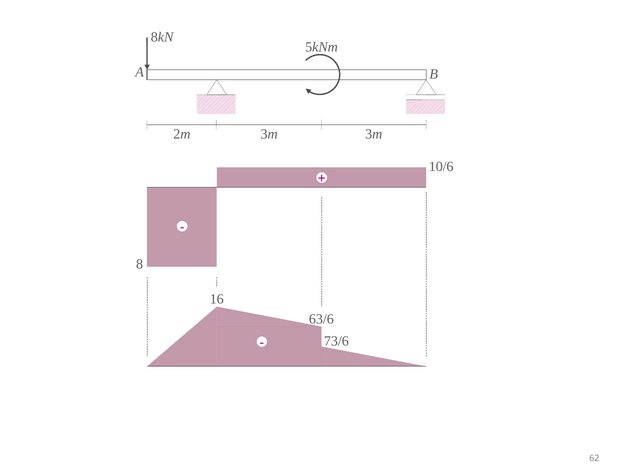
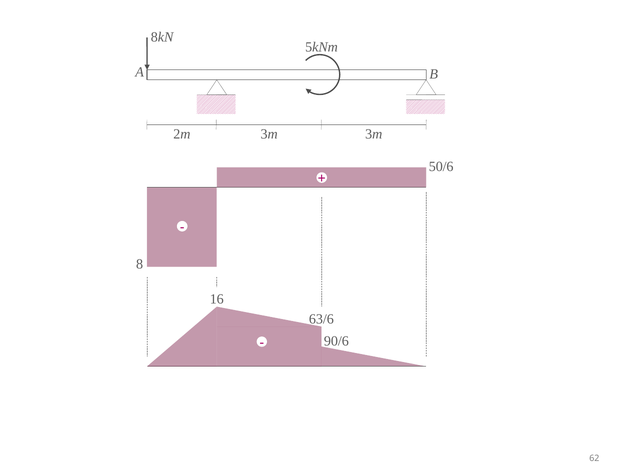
10/6: 10/6 -> 50/6 (441, 167)
73/6: 73/6 -> 90/6 (336, 342)
